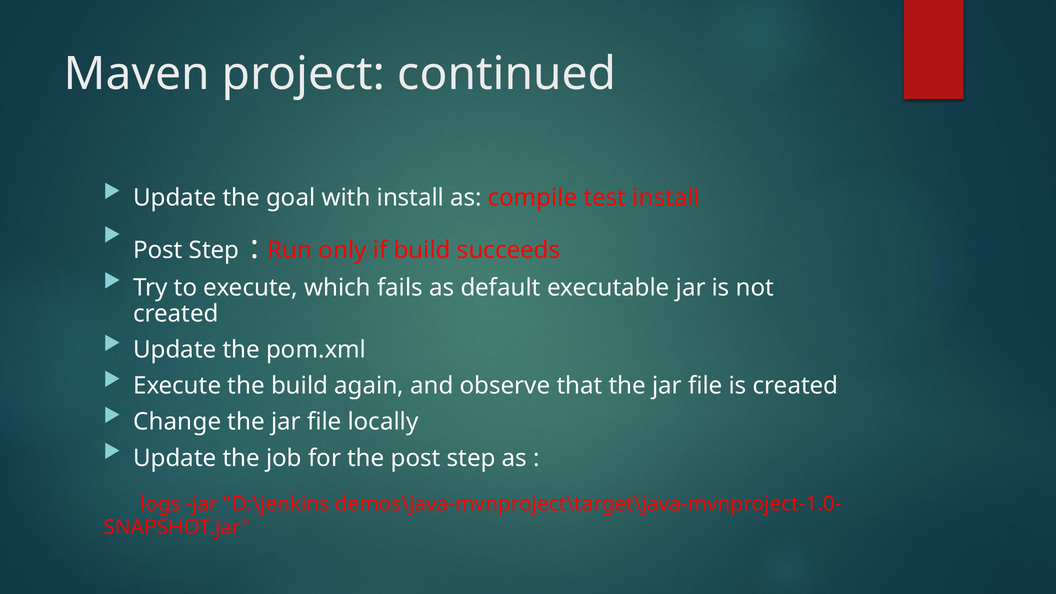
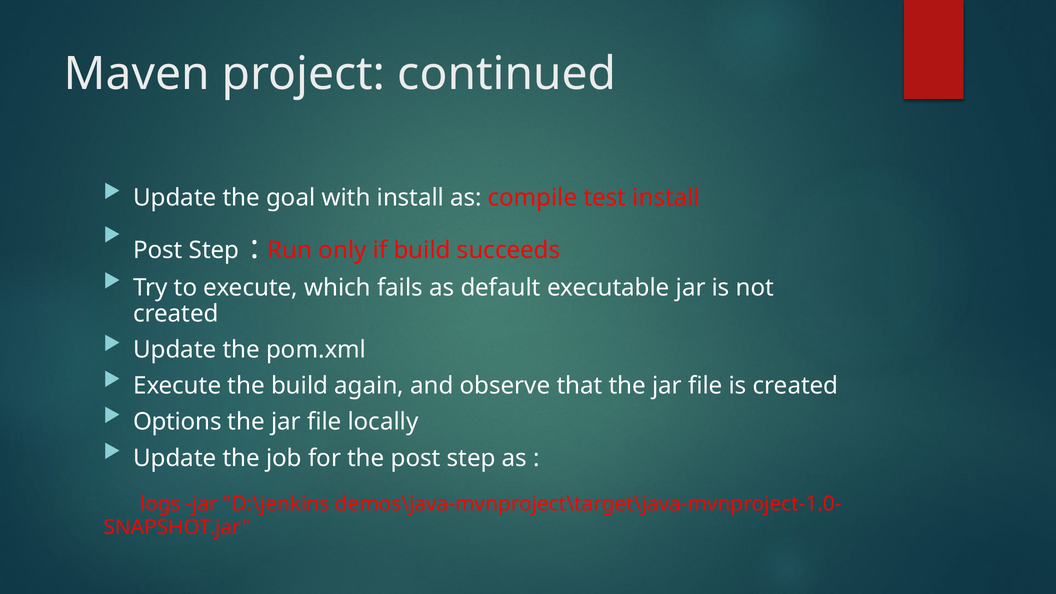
Change: Change -> Options (177, 422)
